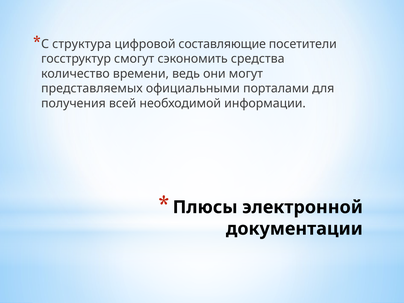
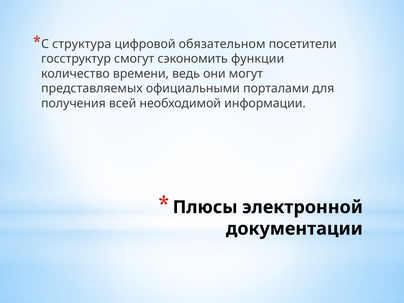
составляющие: составляющие -> обязательном (222, 44)
средства: средства -> функции (258, 59)
